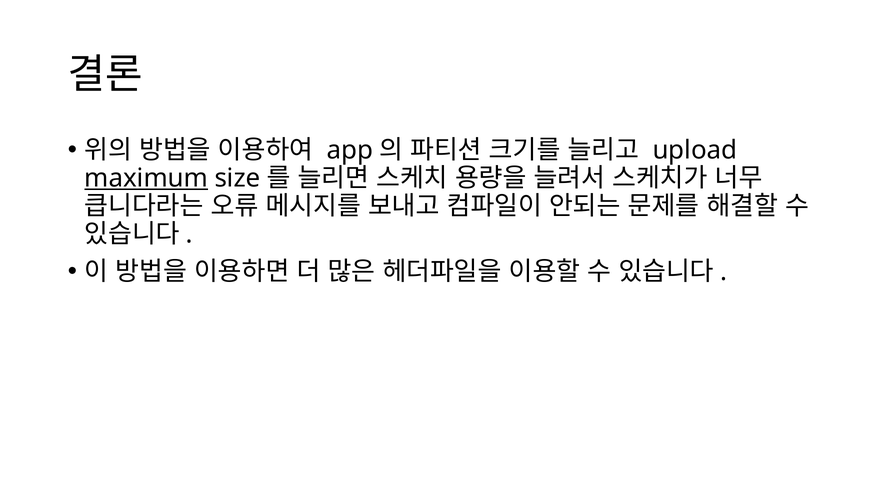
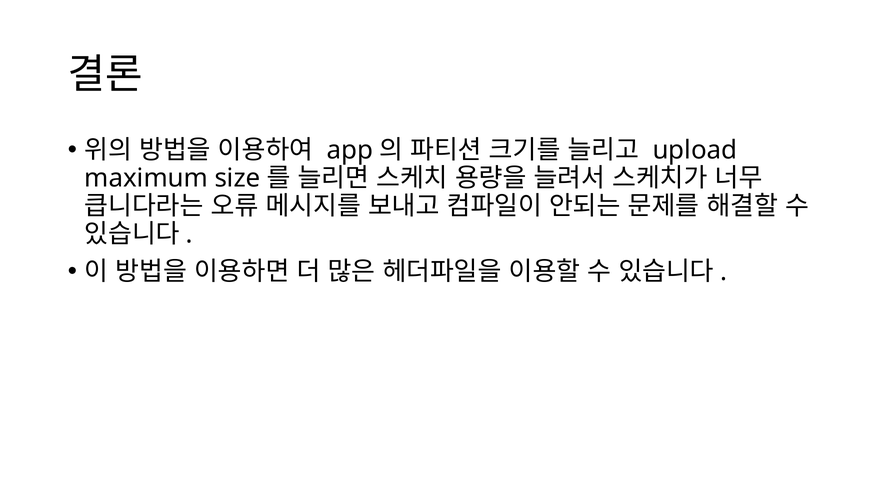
maximum underline: present -> none (146, 178)
